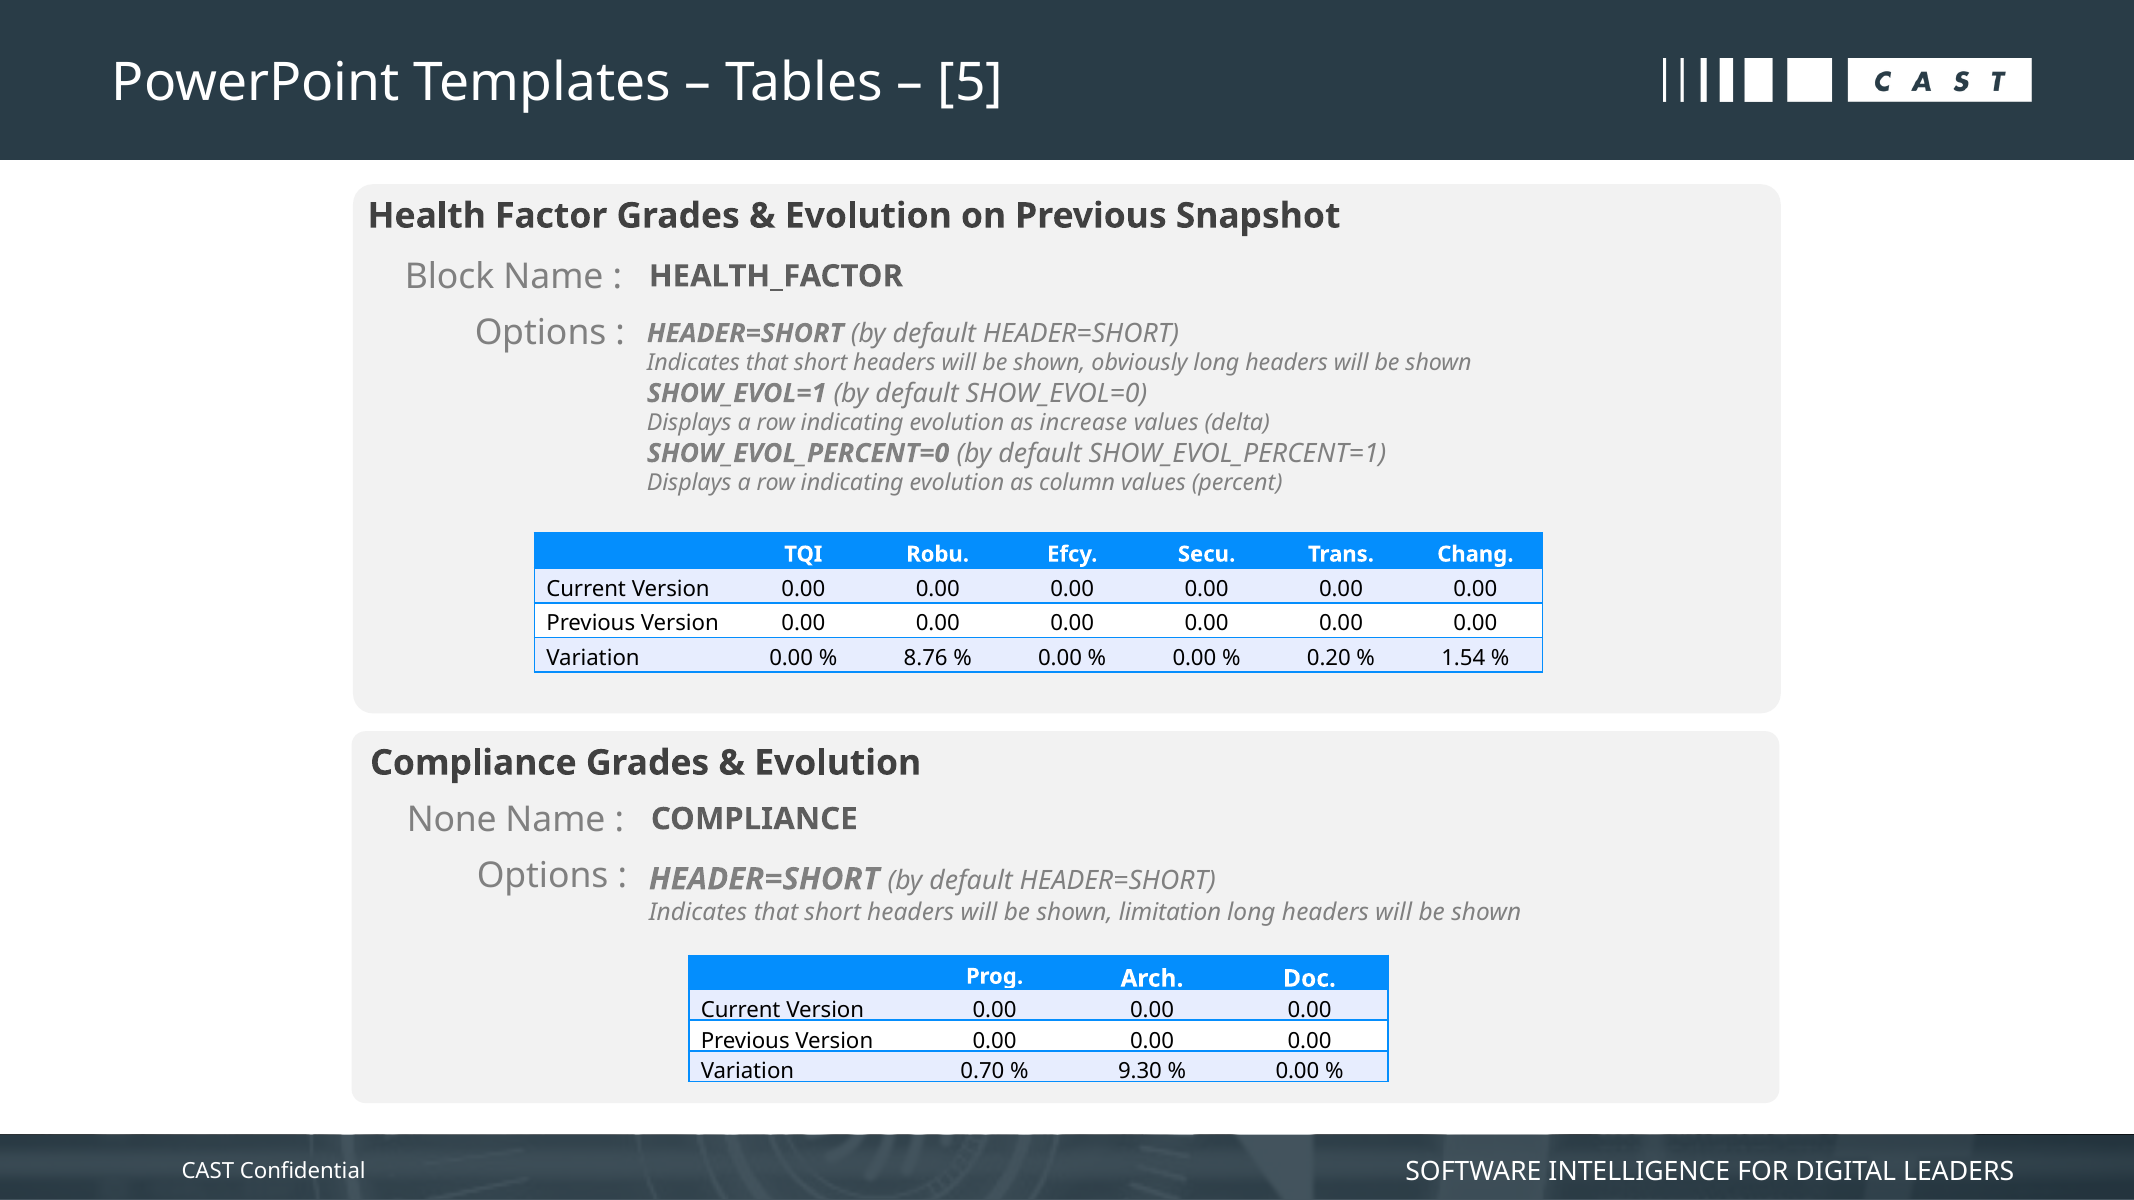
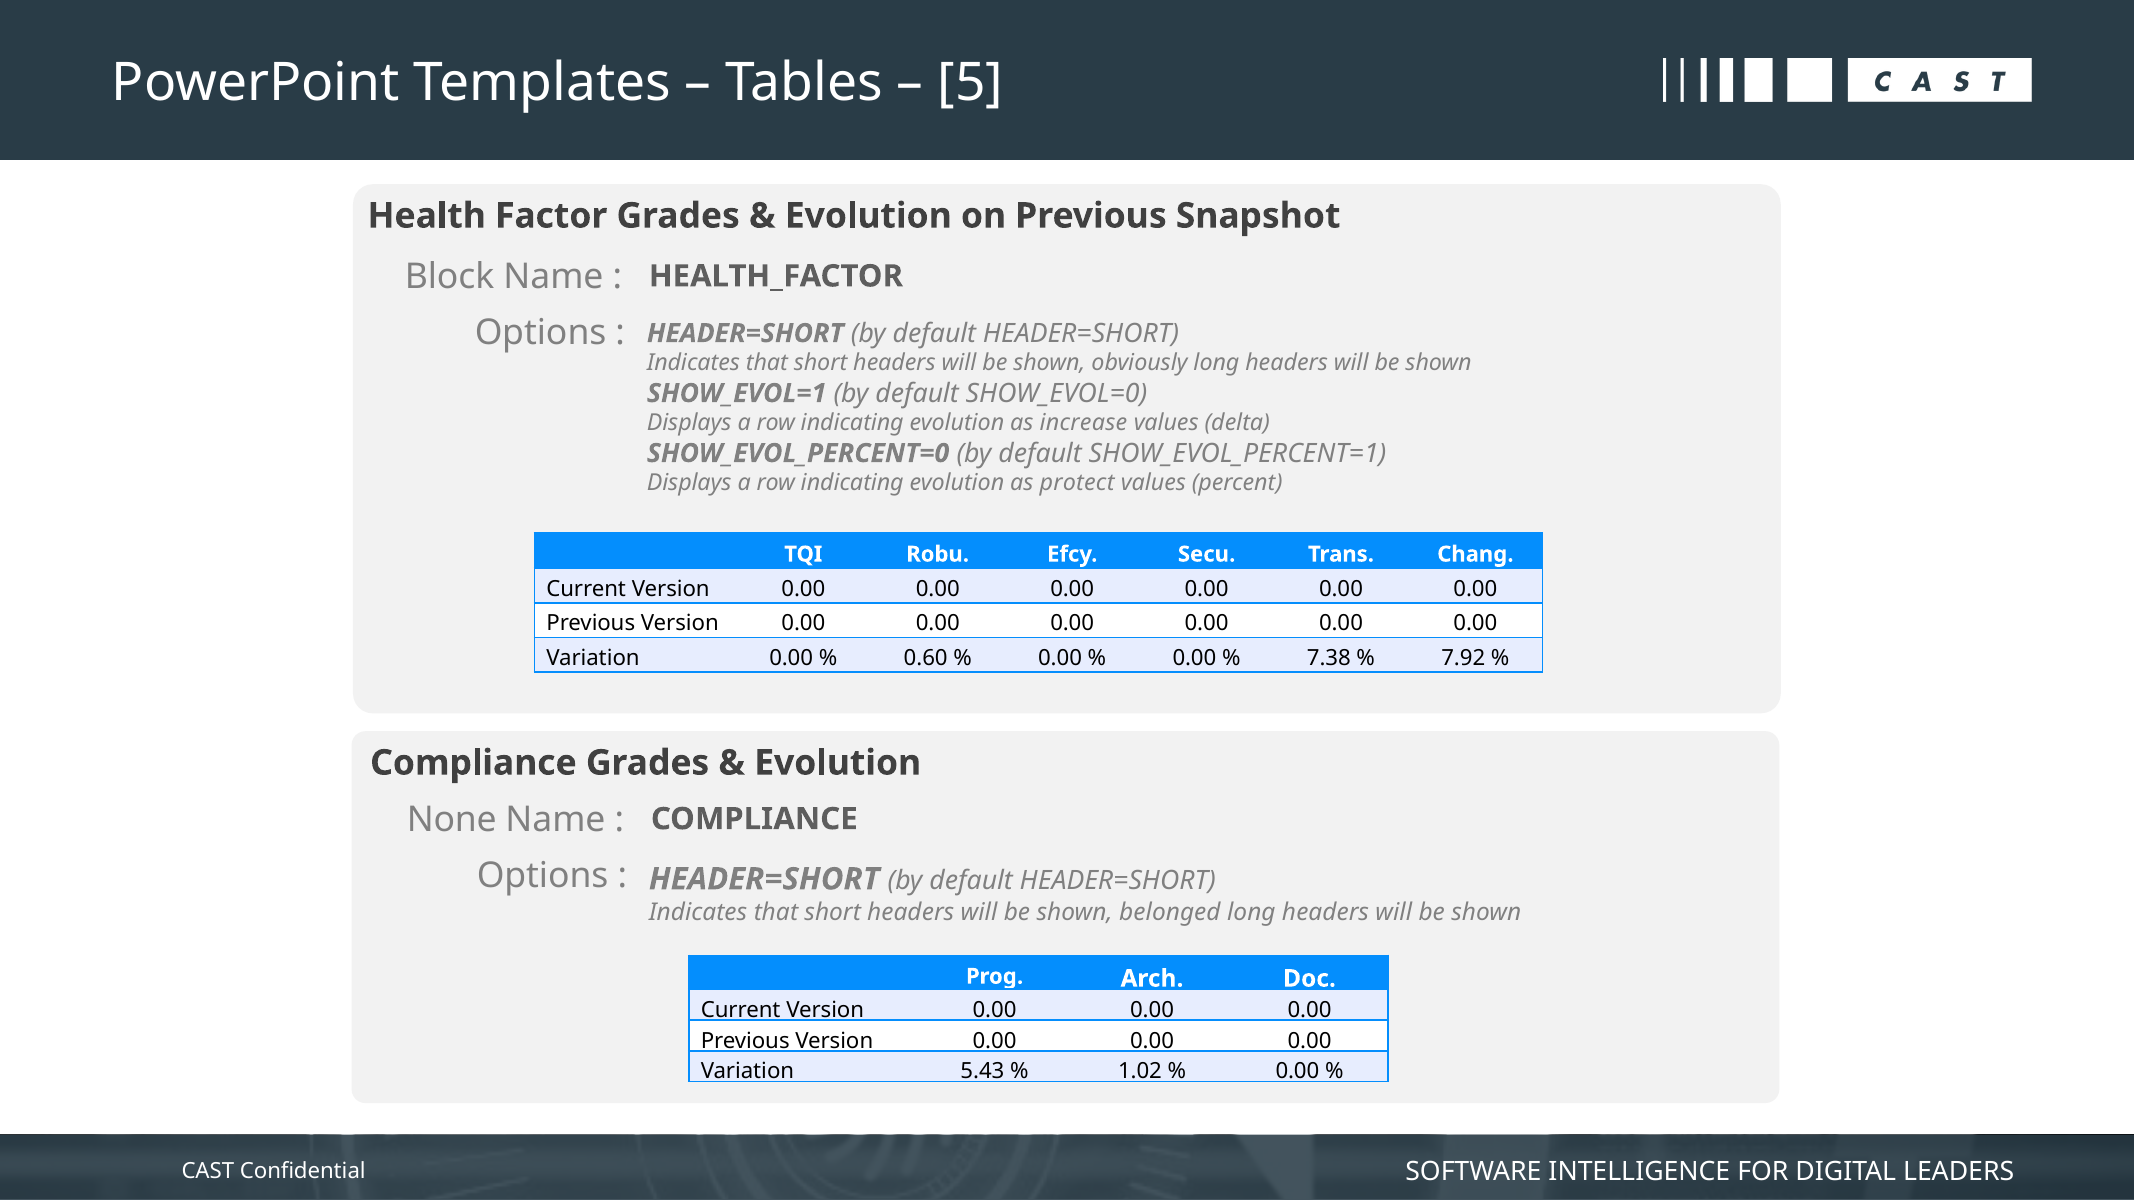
column: column -> protect (1077, 483)
8.76: 8.76 -> 0.60 (926, 659)
0.20: 0.20 -> 7.38 (1329, 659)
1.54: 1.54 -> 7.92 (1463, 659)
limitation: limitation -> belonged (1170, 912)
0.70: 0.70 -> 5.43 (982, 1072)
9.30: 9.30 -> 1.02 (1140, 1072)
